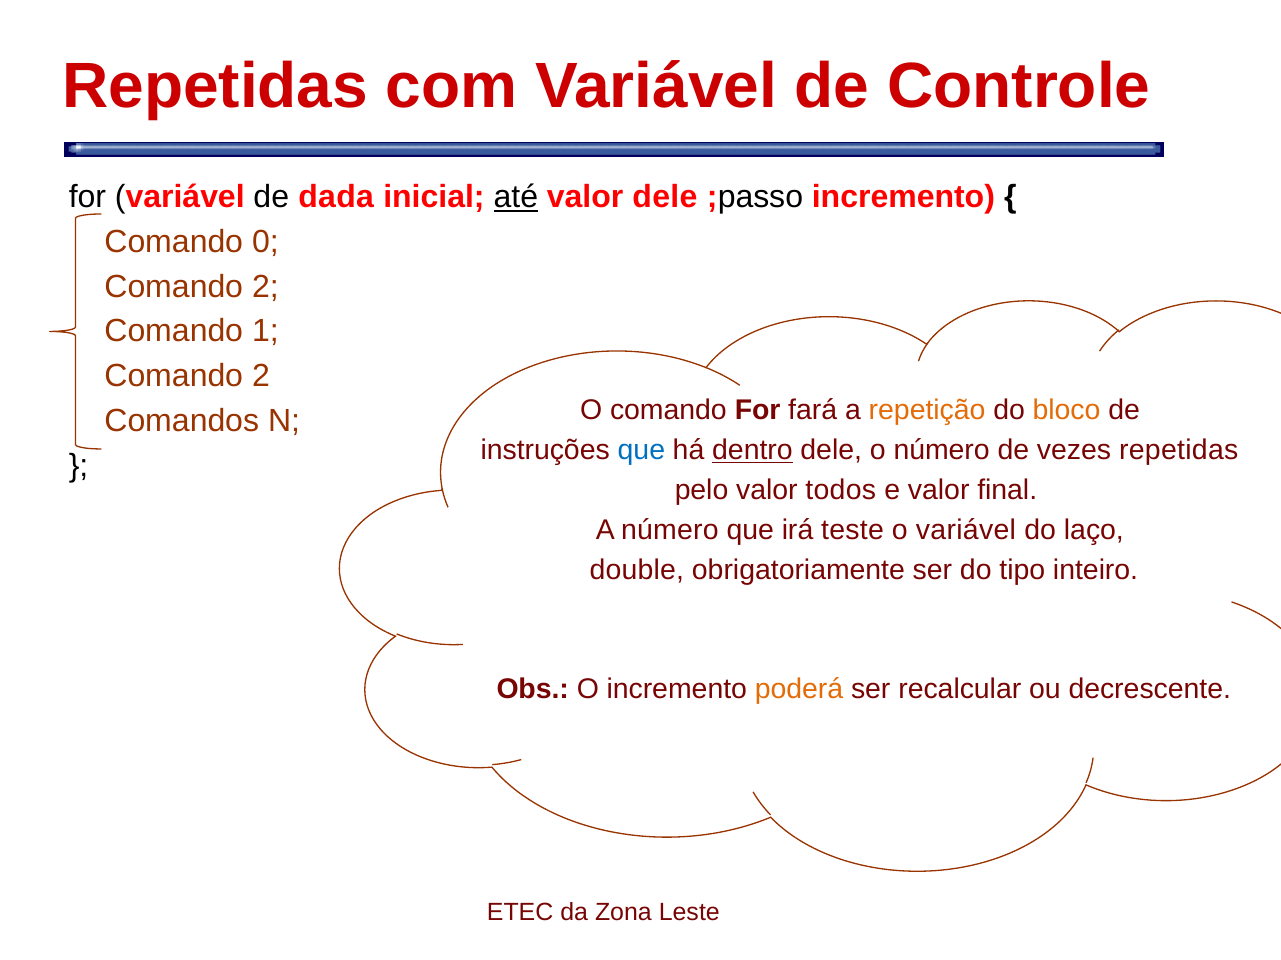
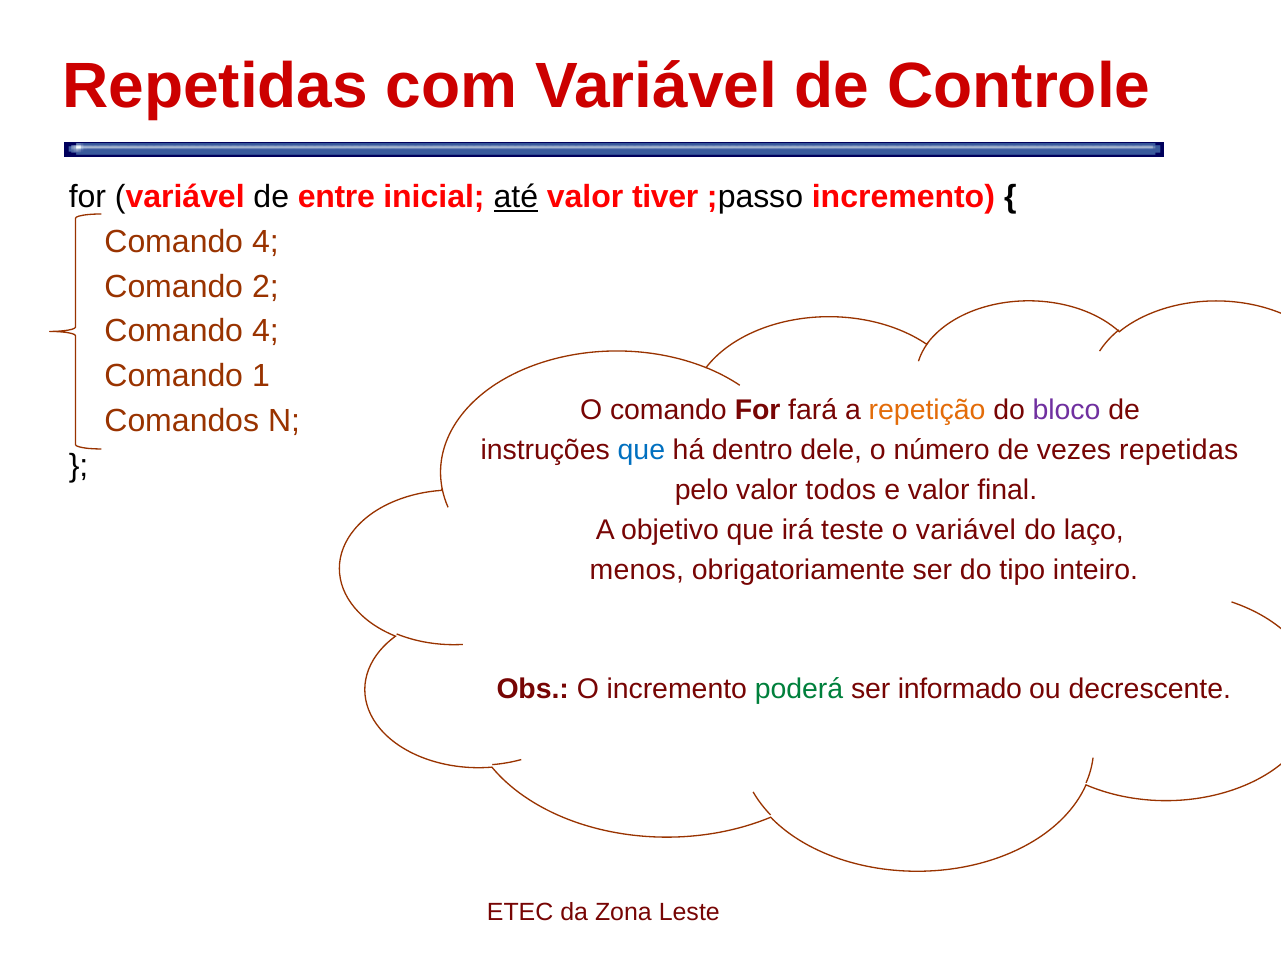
dada: dada -> entre (336, 197)
valor dele: dele -> tiver (665, 197)
0: 0 -> 4 (265, 242)
1: 1 -> 4 (265, 332)
2: 2 -> 1 (261, 376)
bloco colour: orange -> purple (1067, 411)
dentro underline: present -> none (752, 451)
A número: número -> objetivo (670, 530)
double: double -> menos (637, 570)
poderá colour: orange -> green (799, 690)
recalcular: recalcular -> informado (960, 690)
